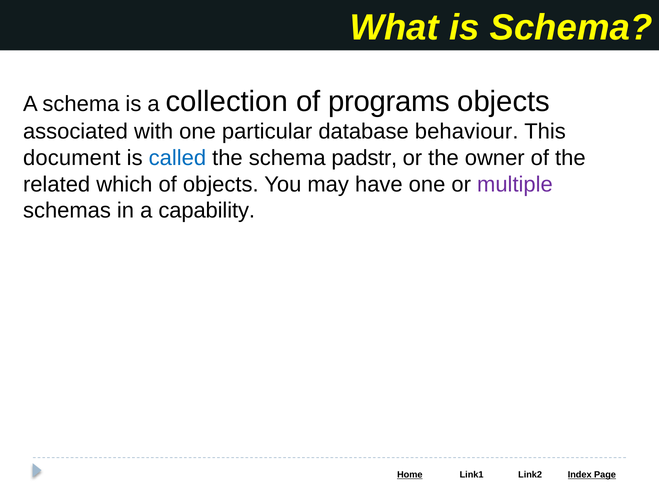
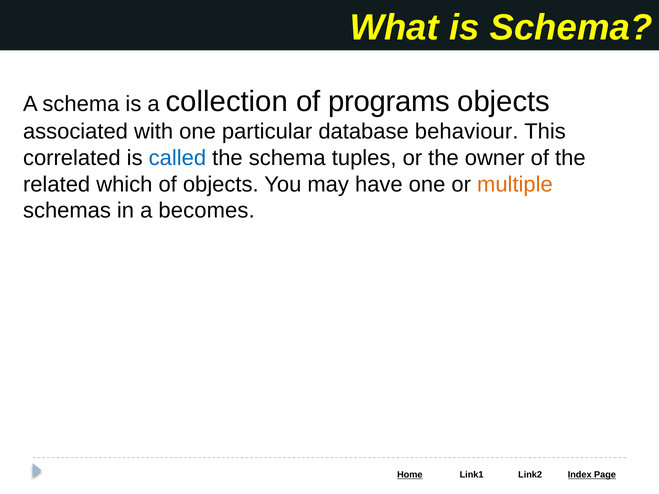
document: document -> correlated (72, 158)
padstr: padstr -> tuples (364, 158)
multiple colour: purple -> orange (515, 184)
capability: capability -> becomes (207, 211)
